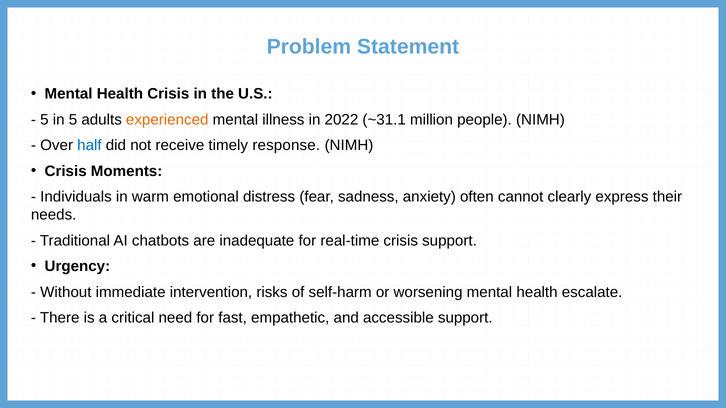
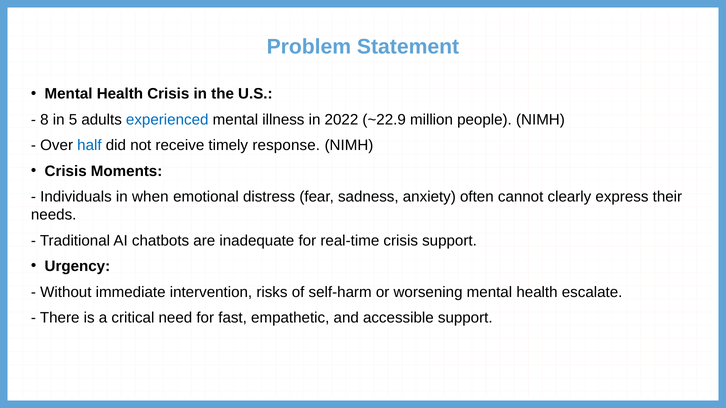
5: 5 -> 8 (44, 120)
experienced colour: orange -> blue (167, 120)
~31.1: ~31.1 -> ~22.9 (384, 120)
warm: warm -> when (150, 197)
